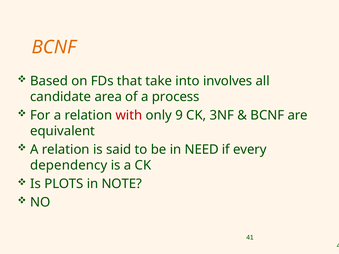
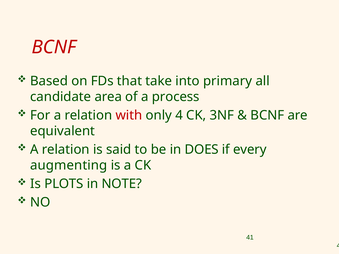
BCNF colour: orange -> red (54, 47)
involves: involves -> primary (228, 81)
9: 9 -> 4 (179, 115)
NEED: NEED -> DOES (202, 150)
dependency: dependency -> augmenting (69, 166)
